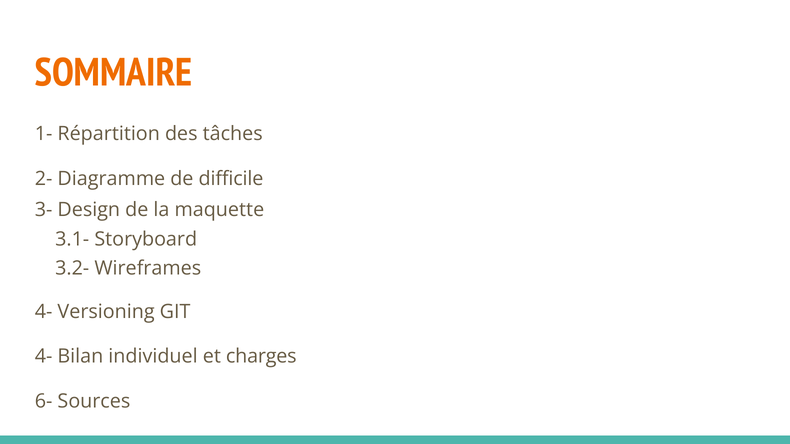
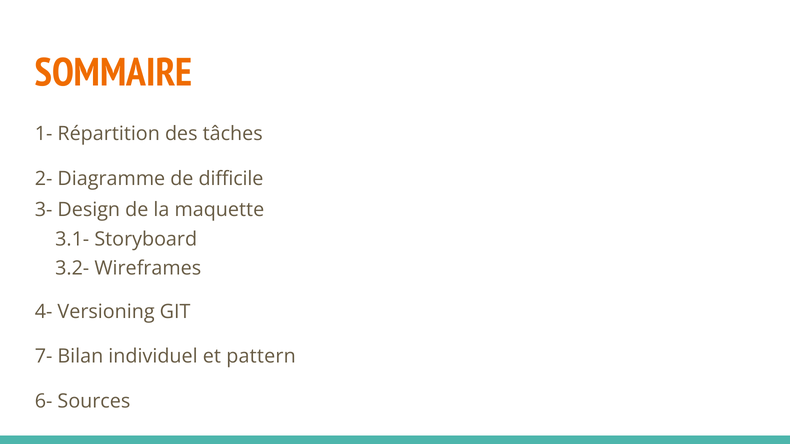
4-: 4- -> 7- (44, 357)
charges: charges -> pattern (261, 357)
